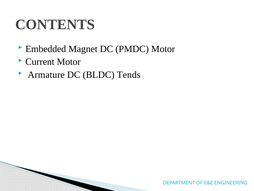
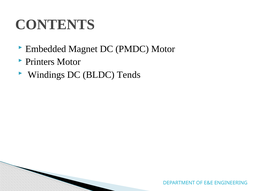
Current: Current -> Printers (40, 62)
Armature: Armature -> Windings (46, 74)
